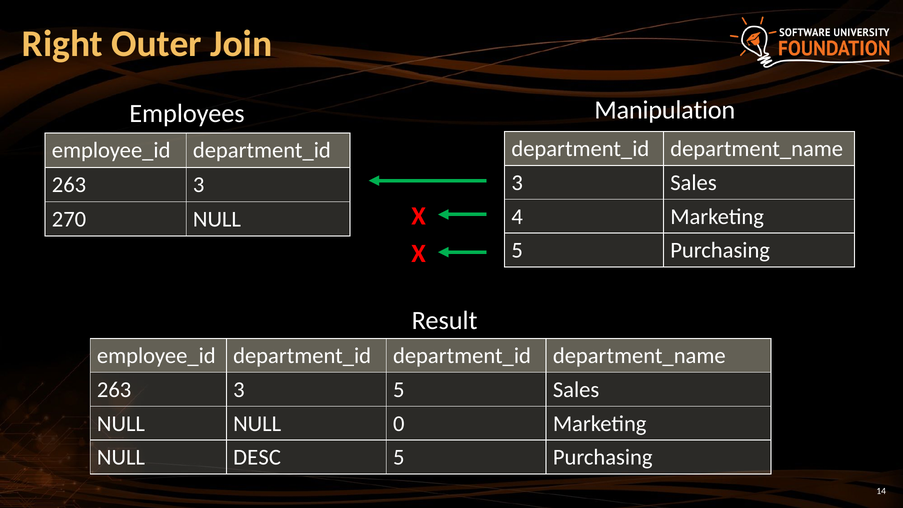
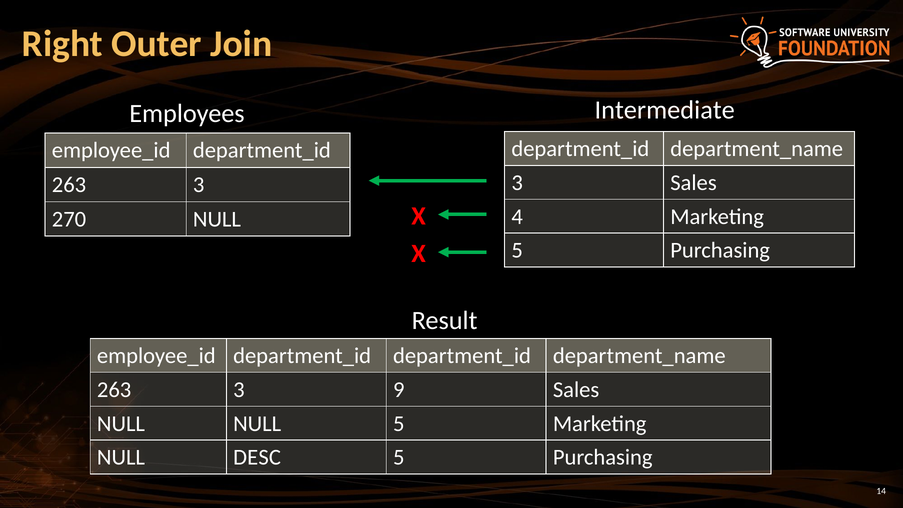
Manipulation: Manipulation -> Intermediate (665, 110)
3 5: 5 -> 9 (399, 390)
NULL 0: 0 -> 5 (399, 424)
